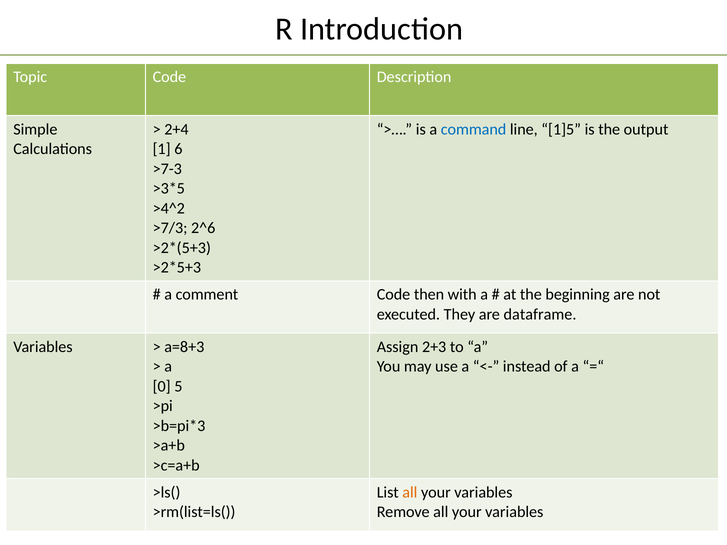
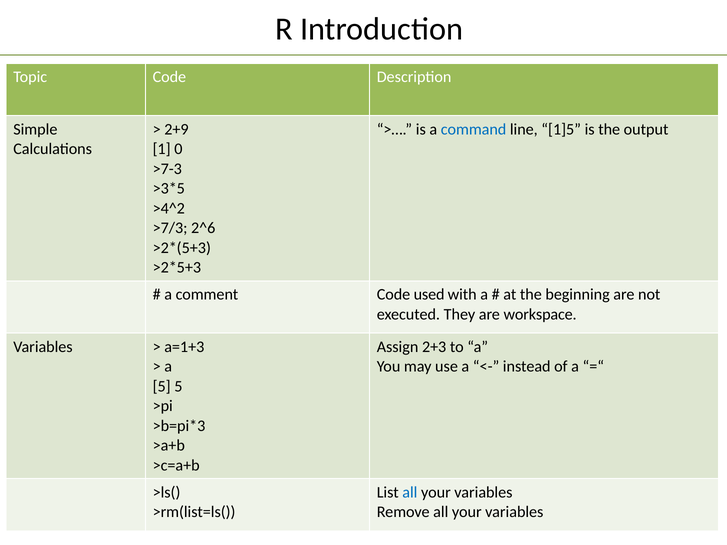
2+4: 2+4 -> 2+9 (176, 129)
6: 6 -> 0 (178, 149)
then: then -> used (429, 295)
dataframe: dataframe -> workspace (540, 314)
a=8+3: a=8+3 -> a=1+3 (184, 347)
0: 0 -> 5 (162, 386)
all colour: orange -> blue (410, 492)
